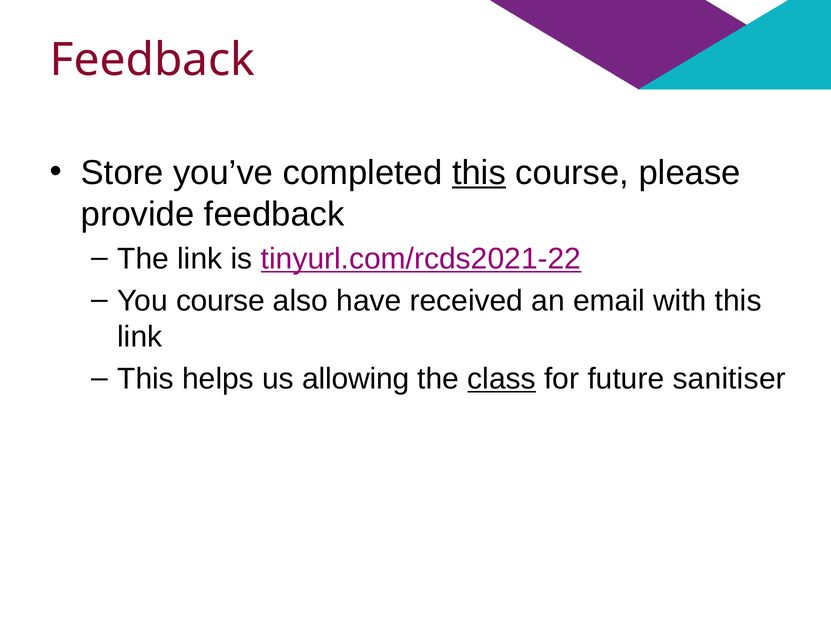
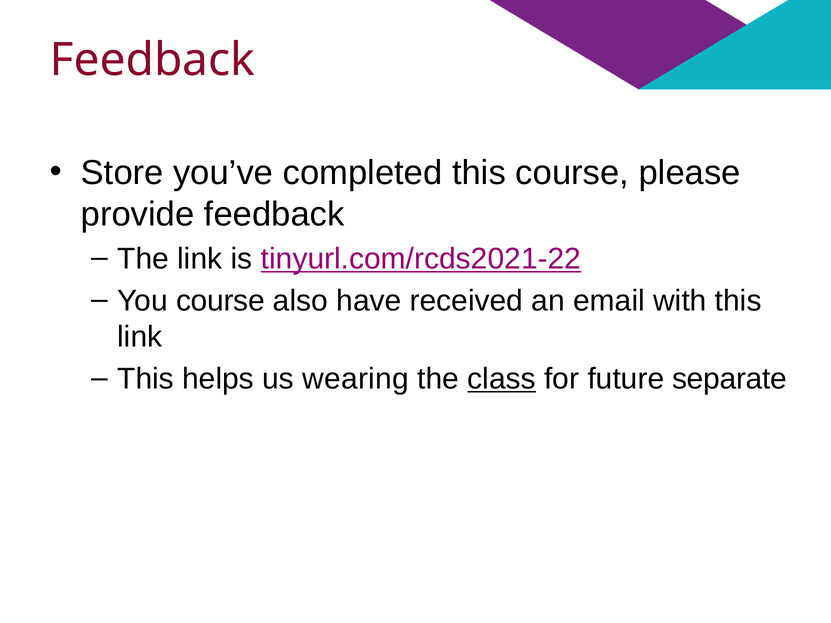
this underline: present -> none (479, 173)
allowing: allowing -> wearing (356, 379)
sanitiser: sanitiser -> separate (730, 379)
